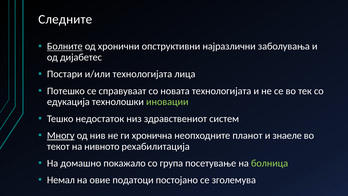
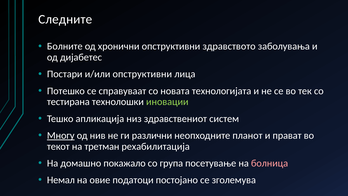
Болните underline: present -> none (65, 46)
најразлични: најразлични -> здравството (229, 46)
и/или технологијата: технологијата -> опструктивни (142, 74)
едукација: едукација -> тестирана (68, 102)
недостаток: недостаток -> апликација (100, 119)
хронична: хронична -> различни (152, 135)
знаеле: знаеле -> прават (287, 135)
нивното: нивното -> третман (102, 146)
болница colour: light green -> pink (270, 163)
